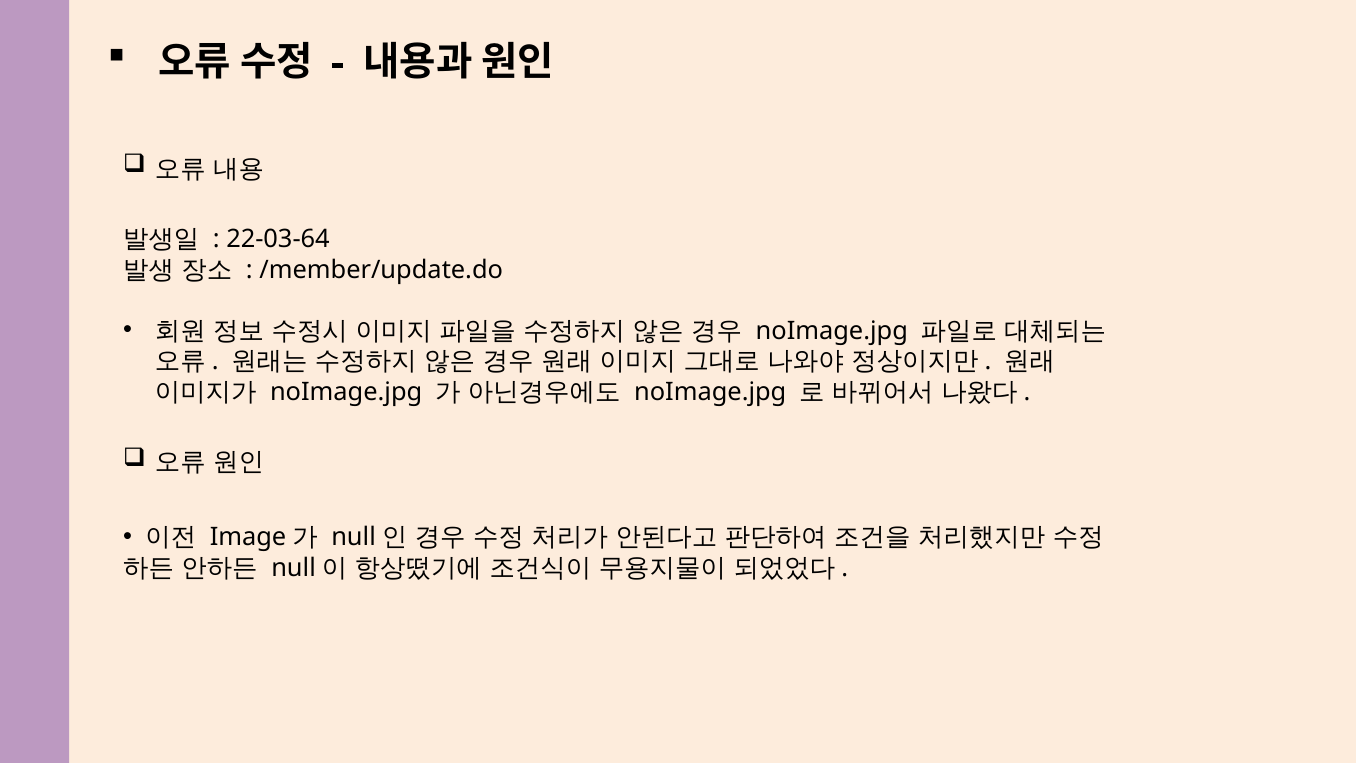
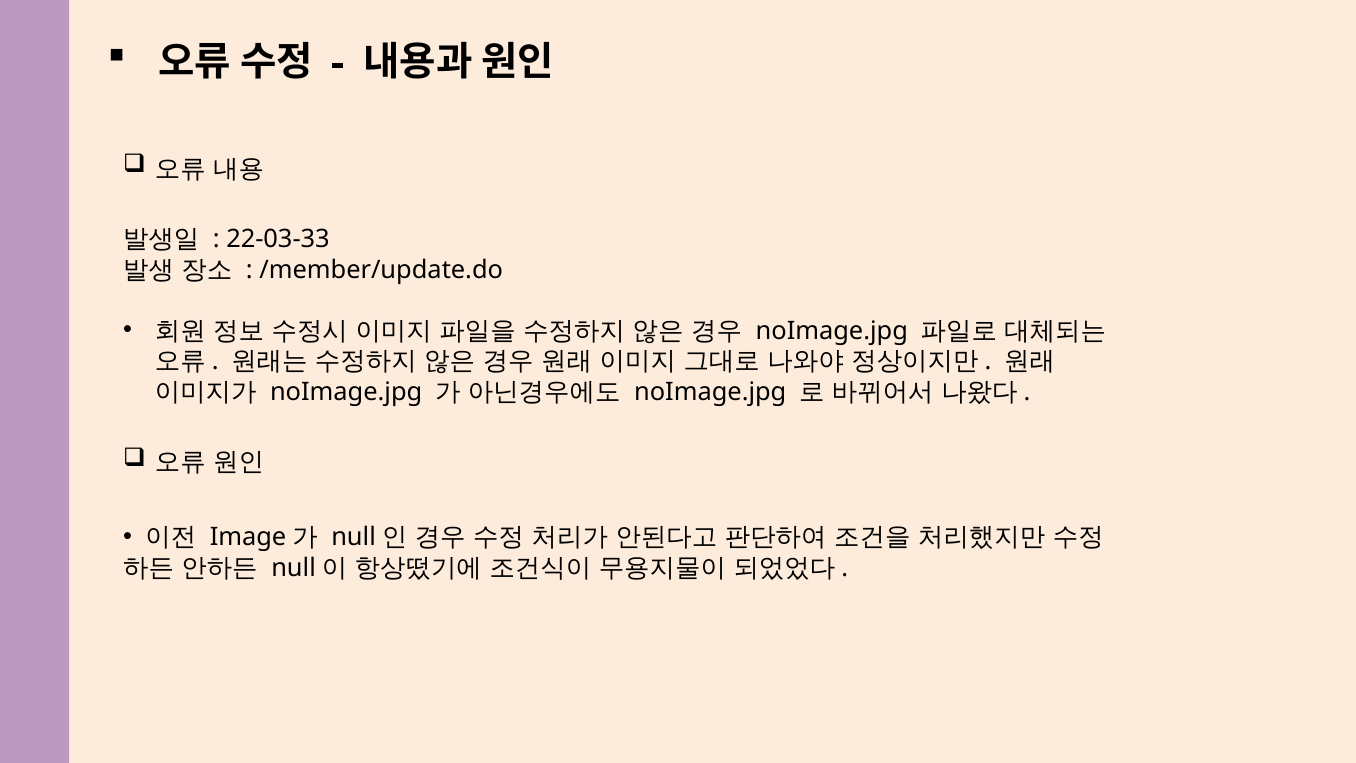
22-03-64: 22-03-64 -> 22-03-33 (278, 239)
